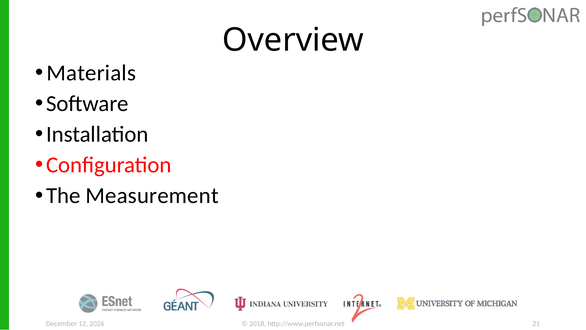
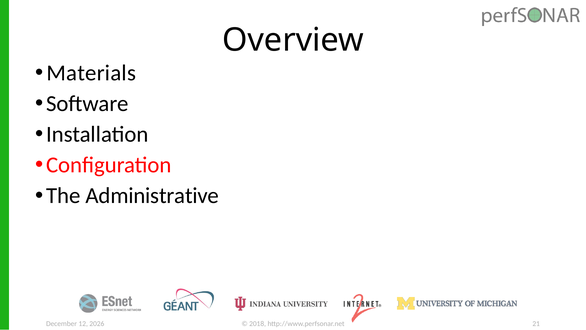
Measurement: Measurement -> Administrative (152, 195)
